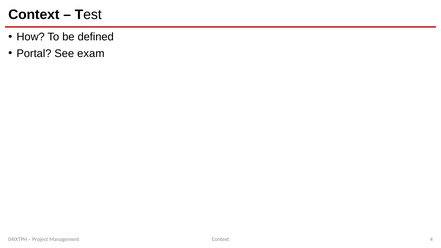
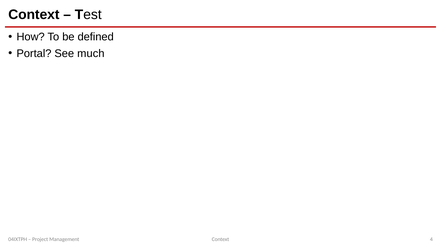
exam: exam -> much (91, 53)
